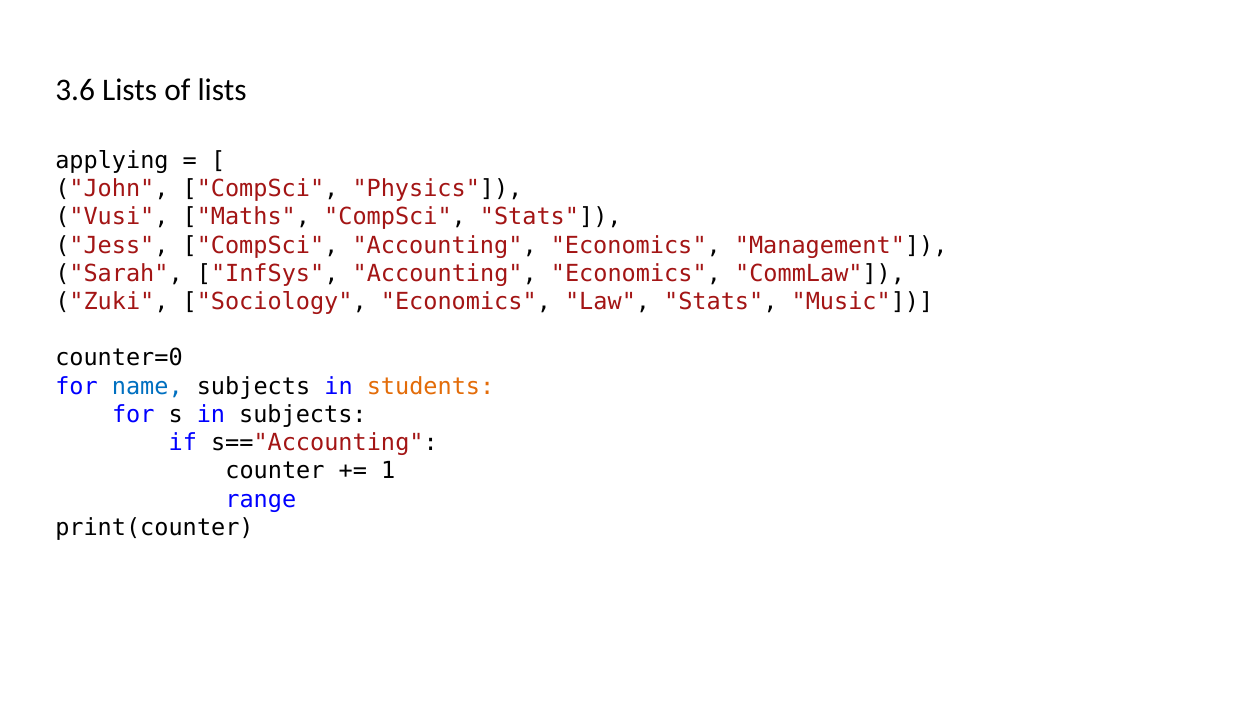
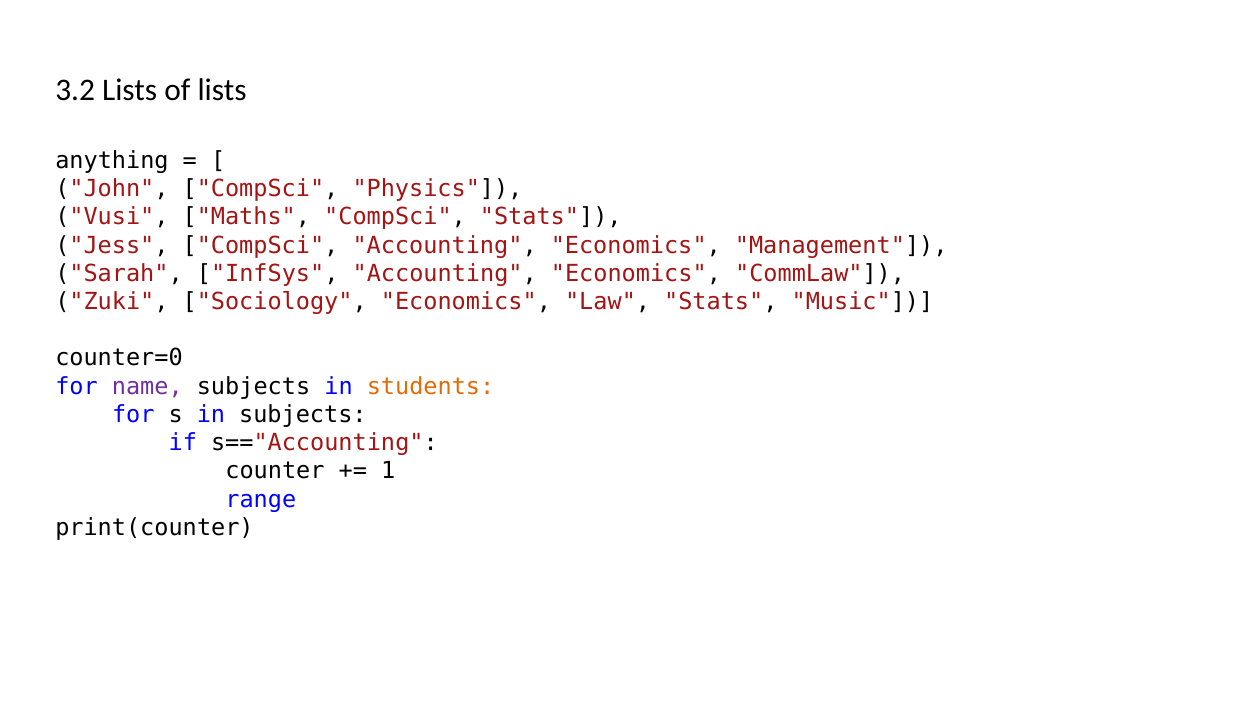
3.6: 3.6 -> 3.2 (75, 91)
applying: applying -> anything (112, 161)
name colour: blue -> purple (147, 387)
